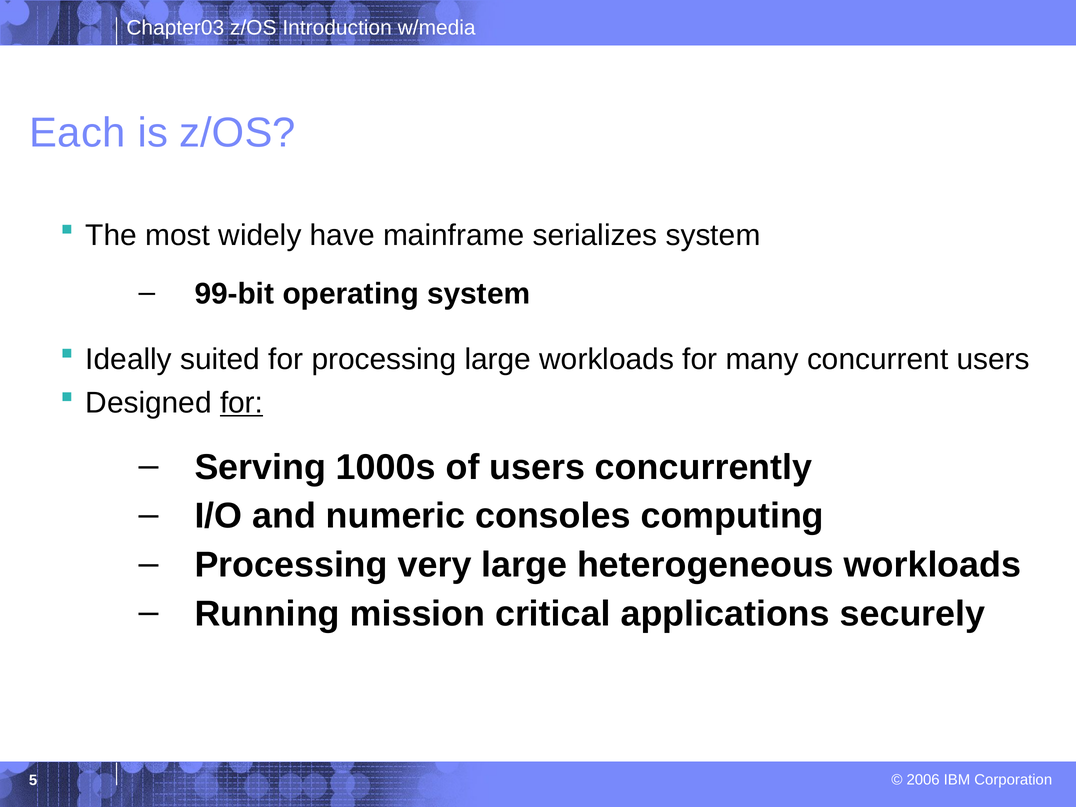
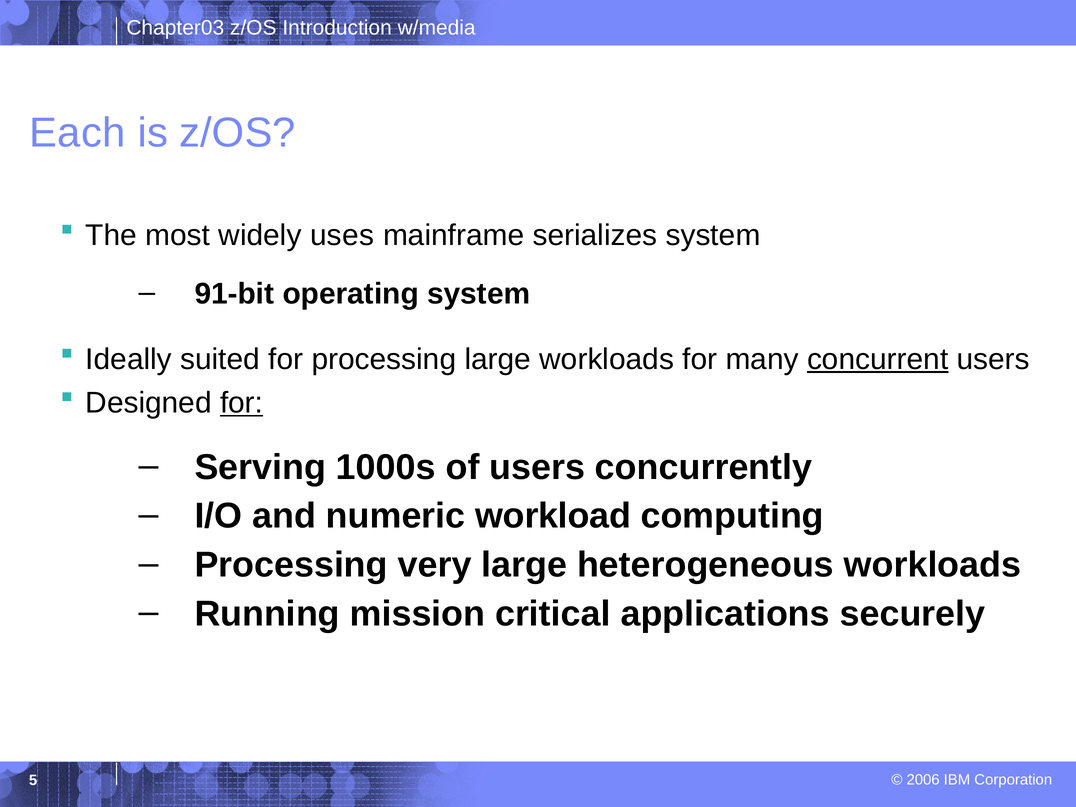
have: have -> uses (342, 236)
99-bit: 99-bit -> 91-bit (234, 294)
concurrent underline: none -> present (878, 359)
consoles: consoles -> workload (553, 516)
